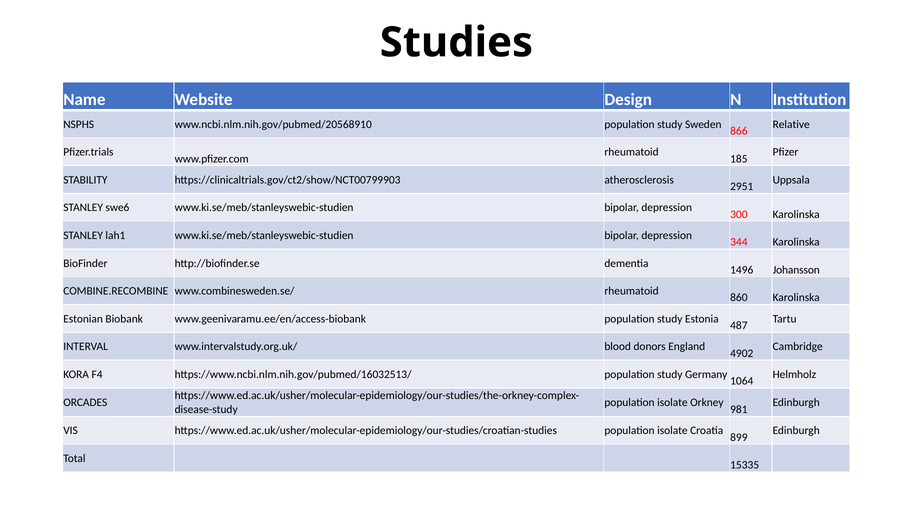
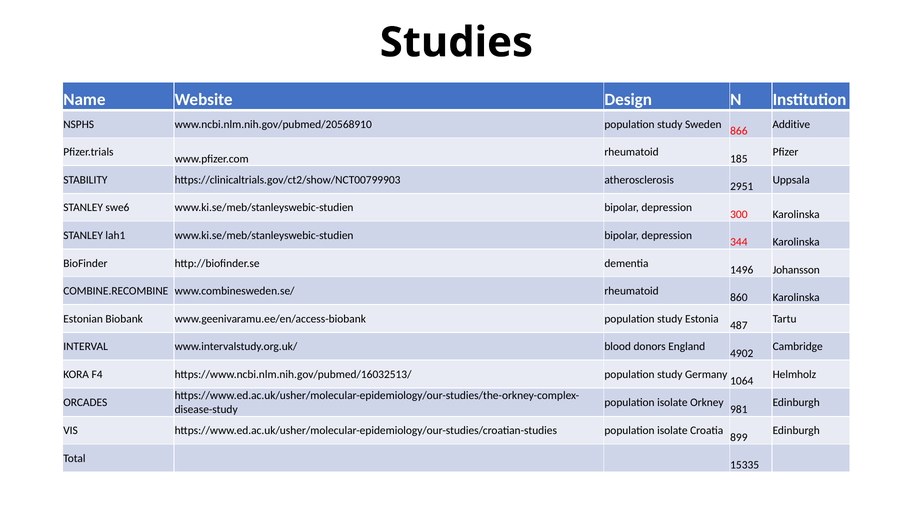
Relative: Relative -> Additive (791, 124)
